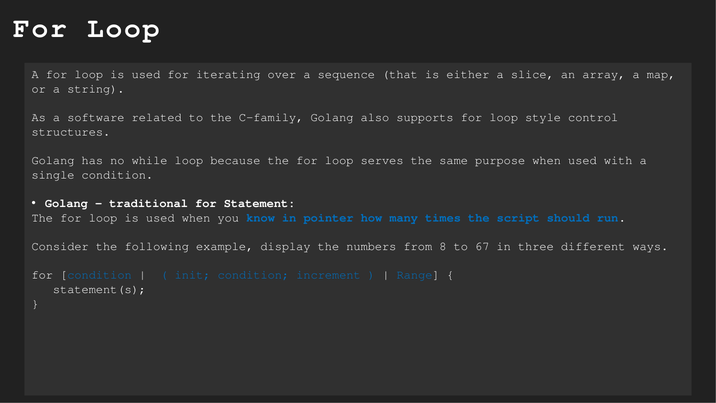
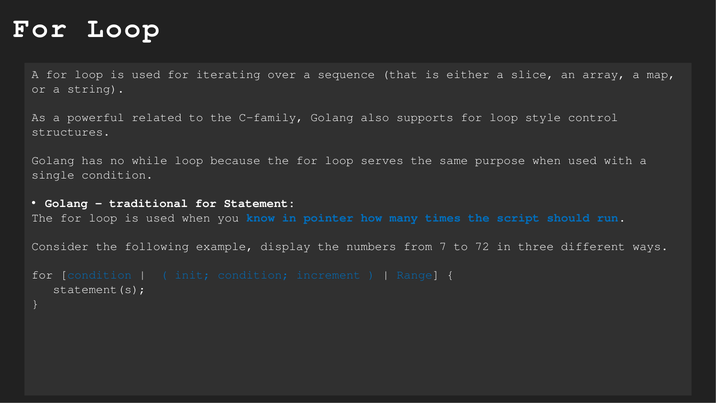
software: software -> powerful (96, 117)
8: 8 -> 7 (443, 246)
67: 67 -> 72 (482, 246)
